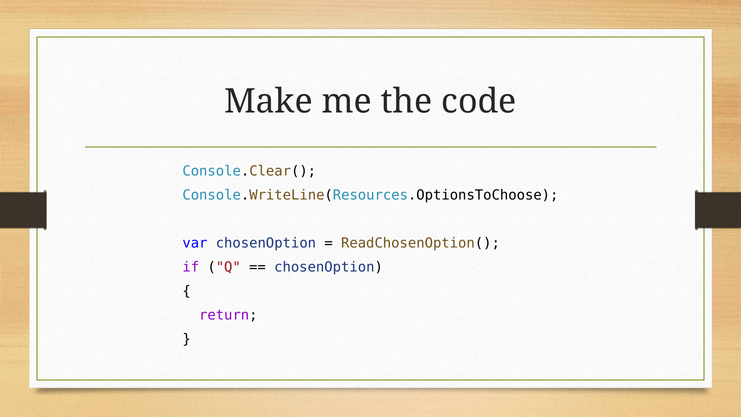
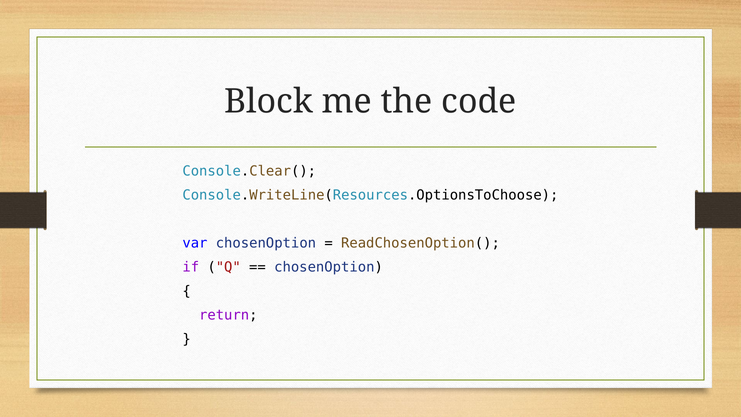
Make: Make -> Block (268, 102)
